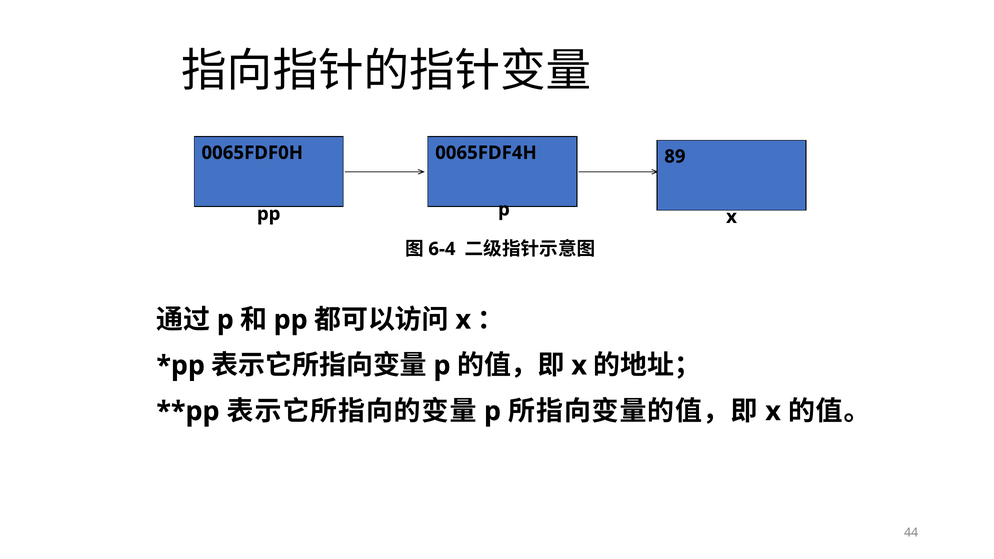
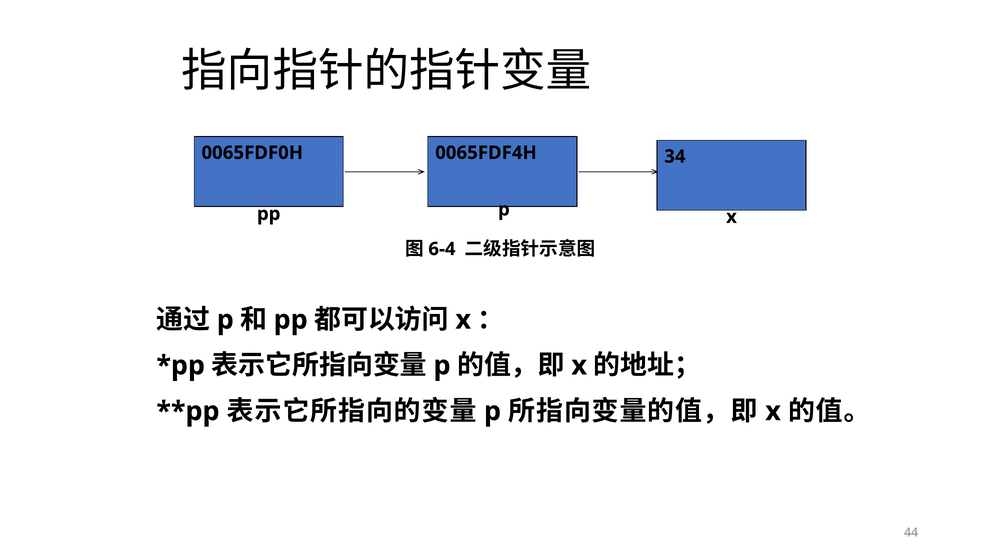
89: 89 -> 34 (675, 156)
